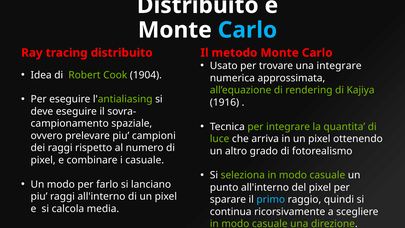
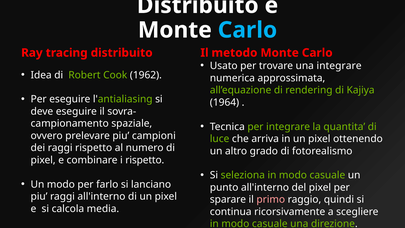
1904: 1904 -> 1962 (146, 75)
1916: 1916 -> 1964 (225, 102)
i casuale: casuale -> rispetto (145, 160)
primo colour: light blue -> pink (271, 199)
